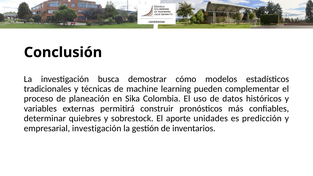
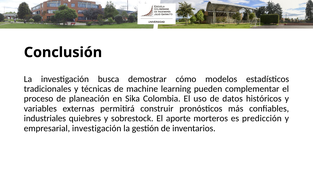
determinar: determinar -> industriales (45, 118)
unidades: unidades -> morteros (211, 118)
